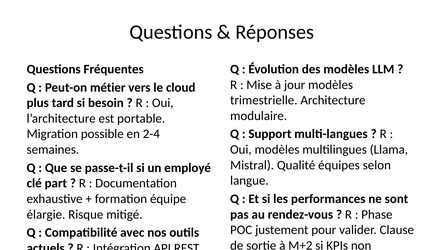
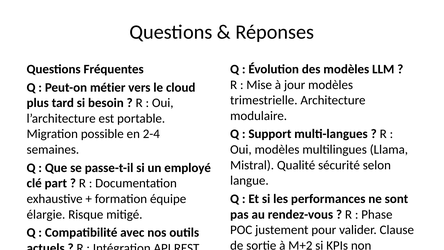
équipes: équipes -> sécurité (339, 165)
